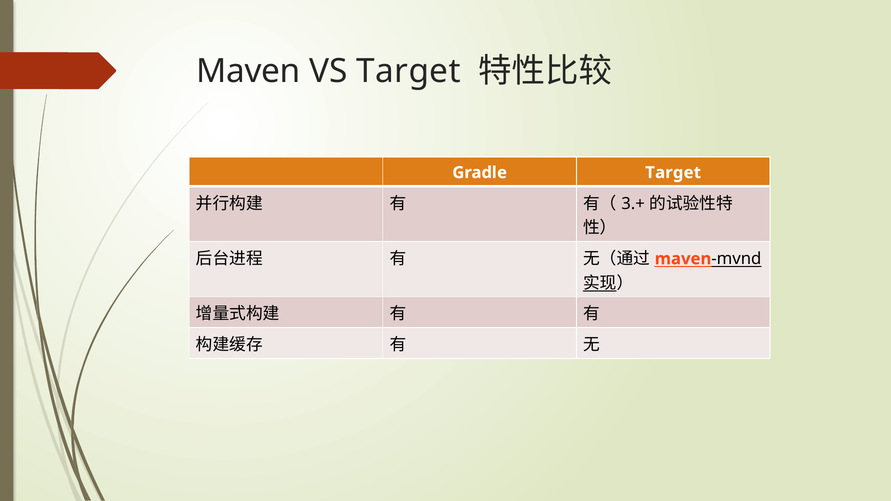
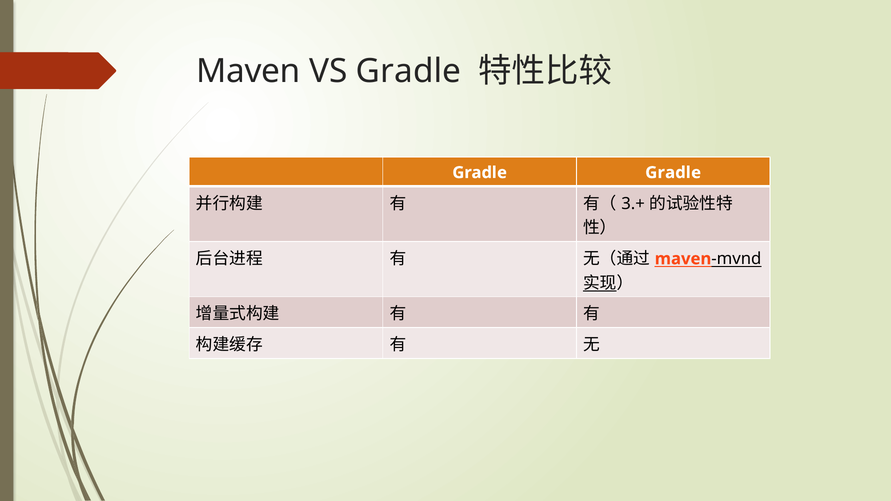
VS Target: Target -> Gradle (409, 71)
Gradle Target: Target -> Gradle (673, 173)
